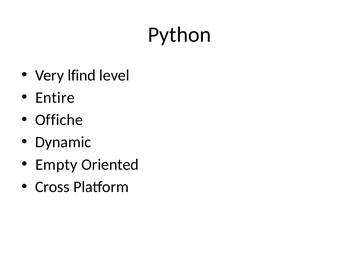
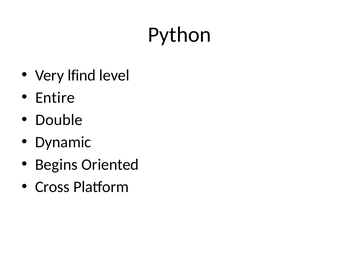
Offiche: Offiche -> Double (59, 120)
Empty: Empty -> Begins (56, 165)
